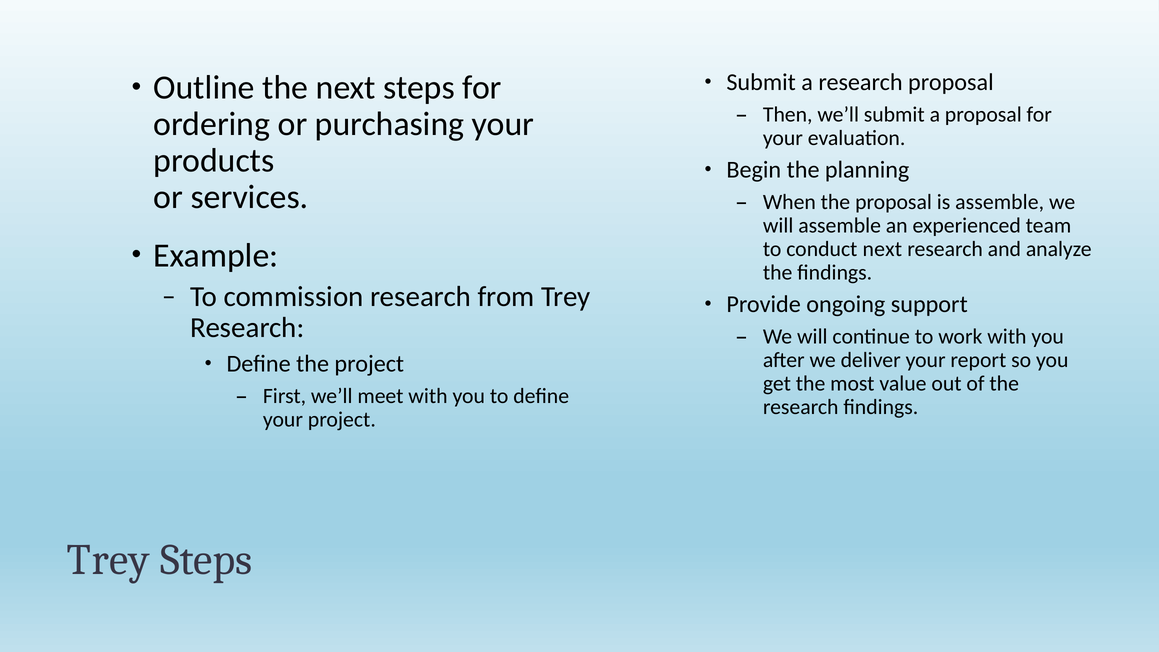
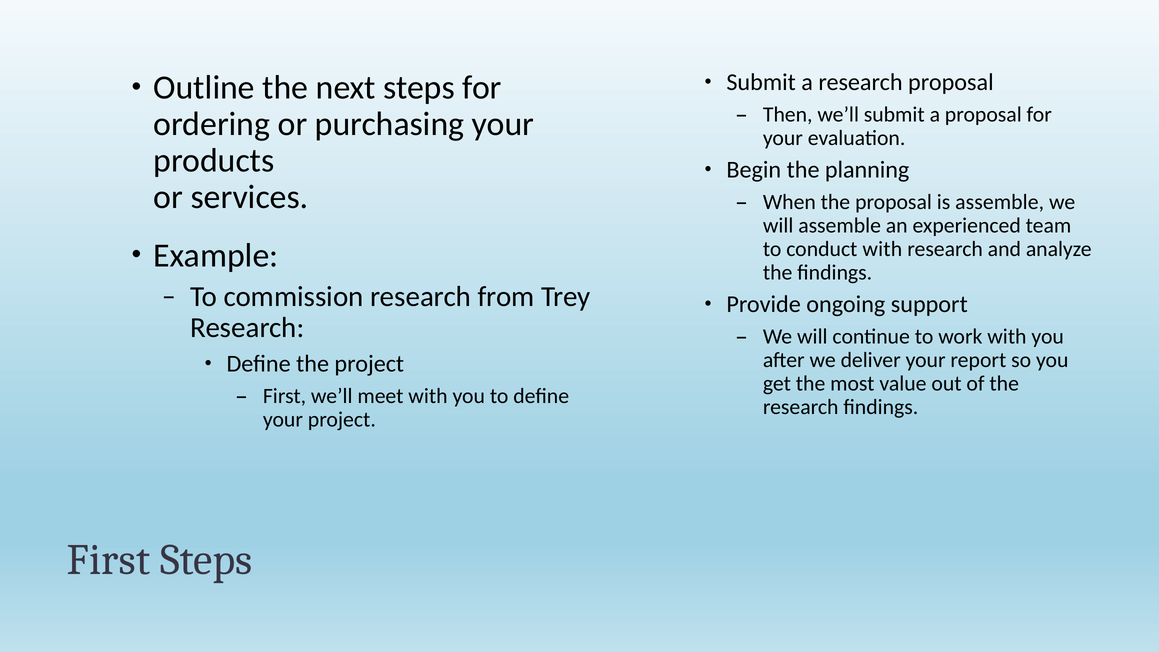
conduct next: next -> with (882, 249)
Trey: Trey -> First (108, 560)
